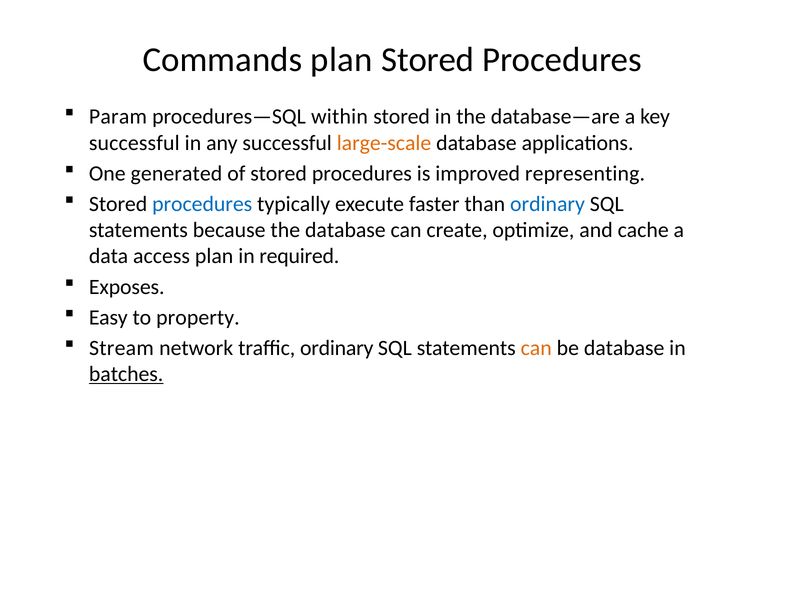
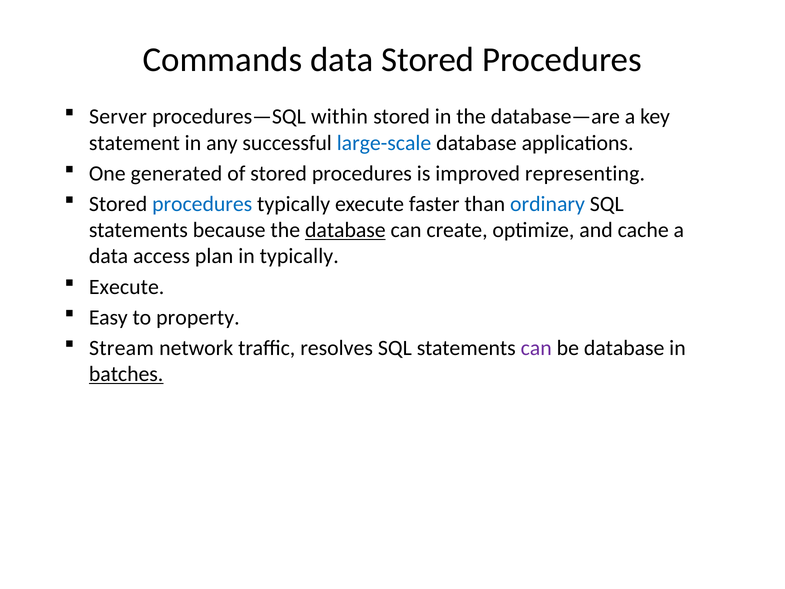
Commands plan: plan -> data (342, 60)
Param: Param -> Server (118, 117)
successful: successful -> statement (134, 143)
large-scale colour: orange -> blue (384, 143)
database underline: none -> present (345, 230)
in required: required -> typically (299, 256)
Exposes: Exposes -> Execute (127, 287)
traffic ordinary: ordinary -> resolves (337, 348)
can colour: orange -> purple (536, 348)
